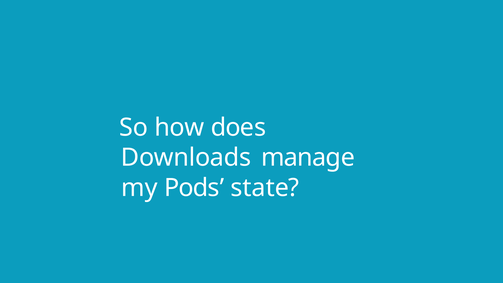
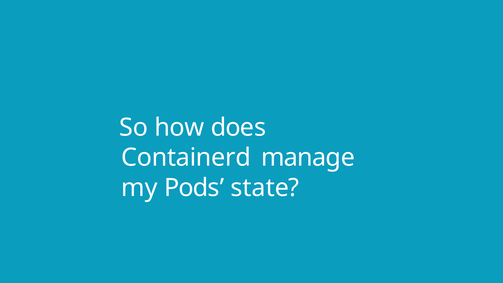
Downloads: Downloads -> Containerd (186, 158)
